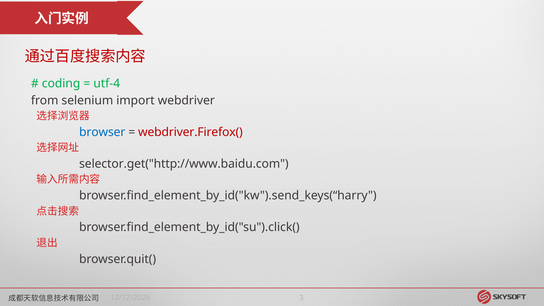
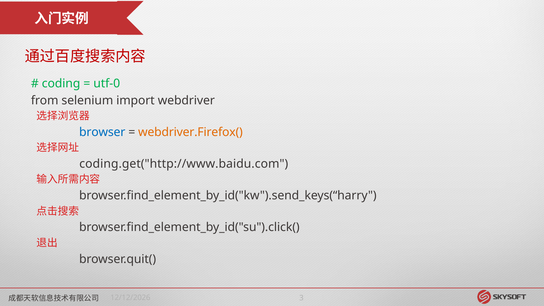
utf-4: utf-4 -> utf-0 (107, 83)
webdriver.Firefox( colour: red -> orange (190, 132)
selector.get("http://www.baidu.com: selector.get("http://www.baidu.com -> coding.get("http://www.baidu.com (184, 164)
